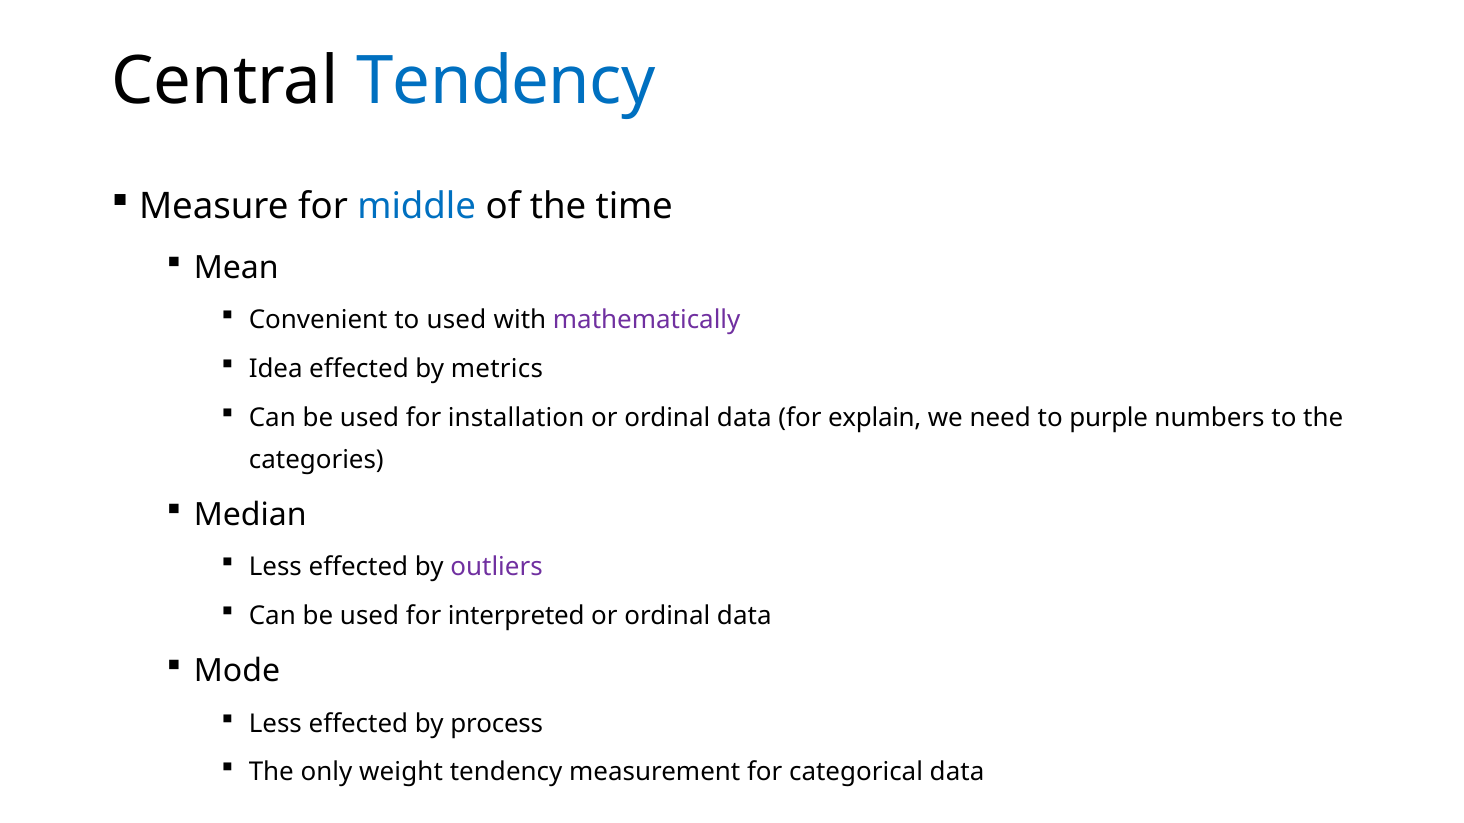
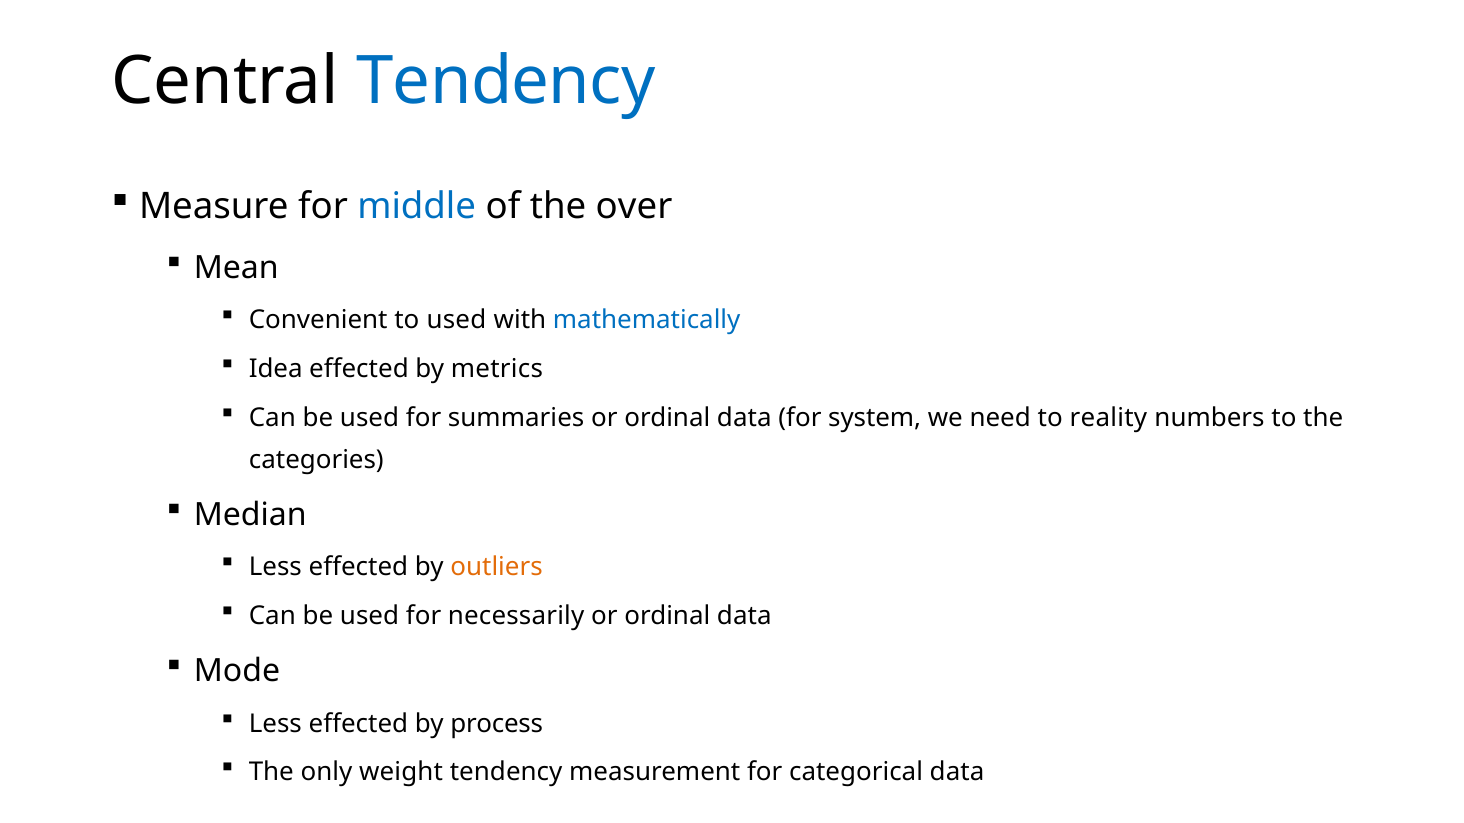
time: time -> over (634, 207)
mathematically colour: purple -> blue (647, 320)
installation: installation -> summaries (516, 418)
explain: explain -> system (875, 418)
purple: purple -> reality (1108, 418)
outliers colour: purple -> orange (497, 567)
interpreted: interpreted -> necessarily (516, 616)
